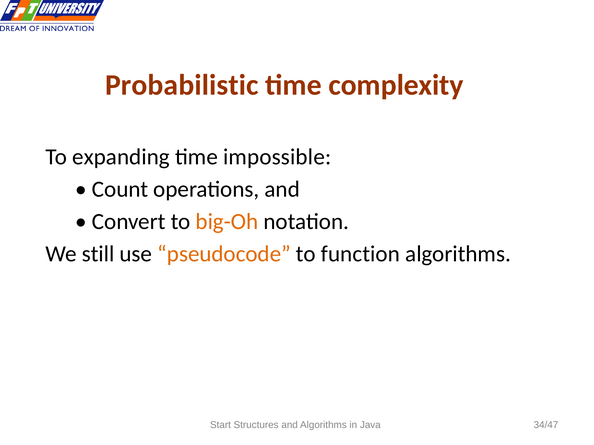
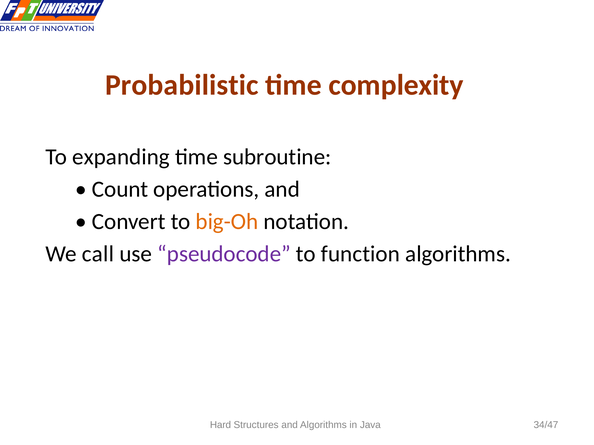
impossible: impossible -> subroutine (277, 157)
still: still -> call (98, 254)
pseudocode colour: orange -> purple (224, 254)
Start: Start -> Hard (221, 425)
